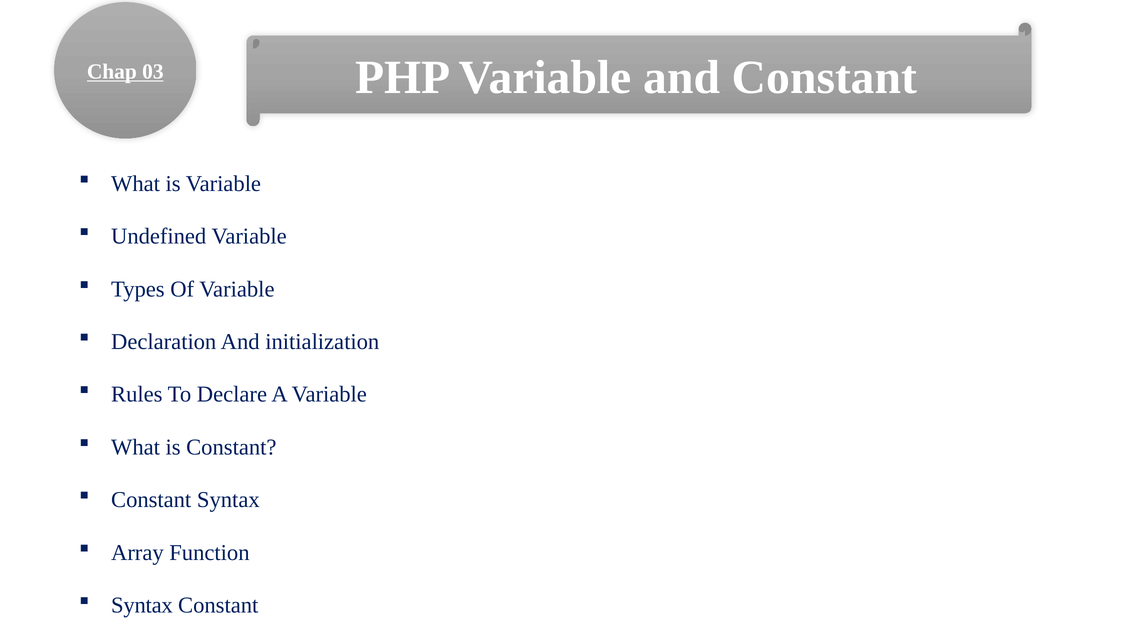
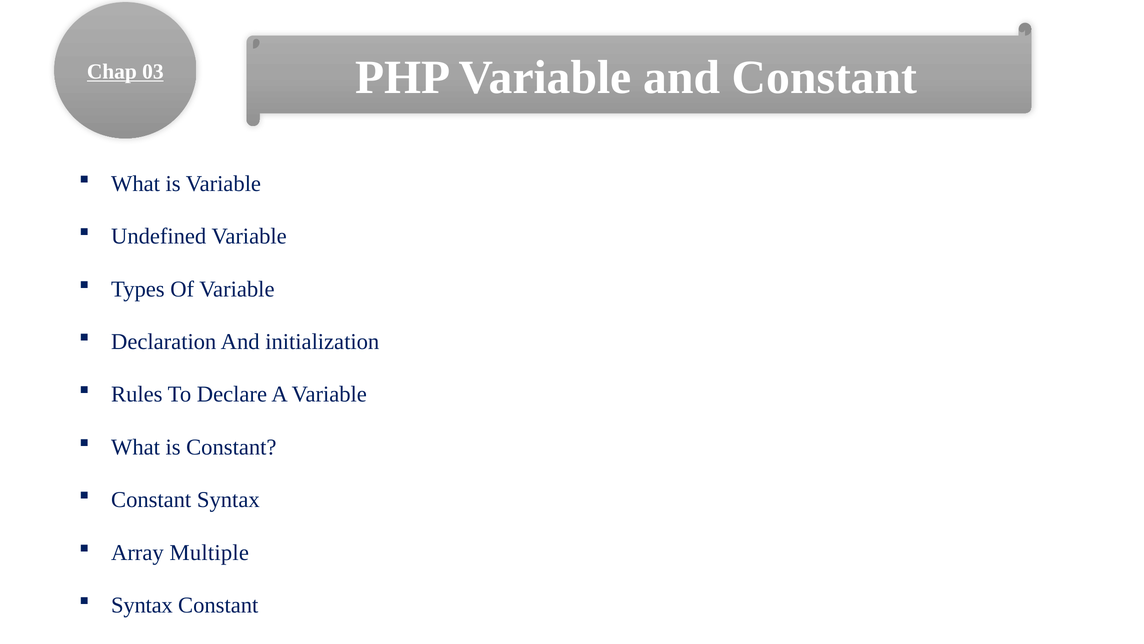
Function: Function -> Multiple (209, 552)
